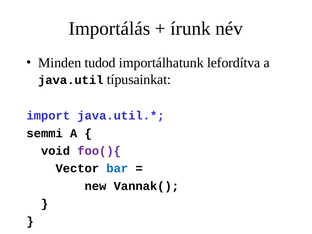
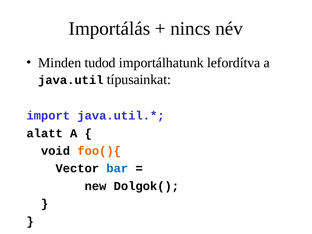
írunk: írunk -> nincs (191, 29)
semmi: semmi -> alatt (45, 133)
foo(){ colour: purple -> orange (99, 151)
Vannak(: Vannak( -> Dolgok( (146, 186)
